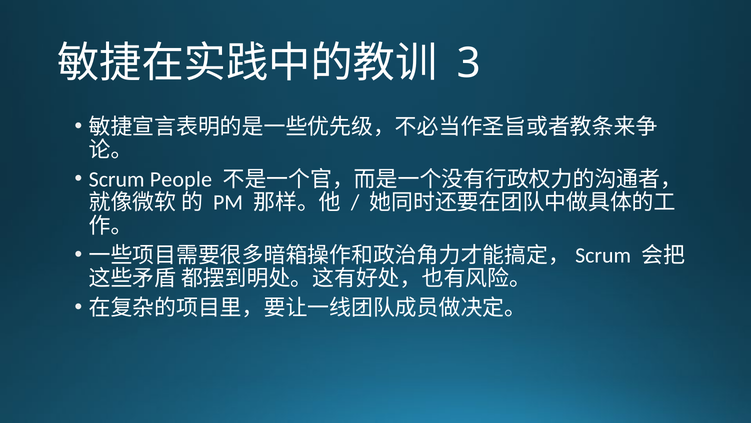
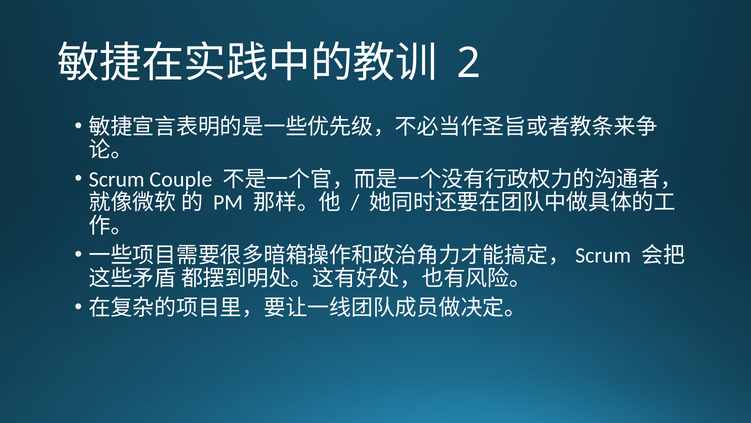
3: 3 -> 2 (469, 63)
People: People -> Couple (181, 179)
